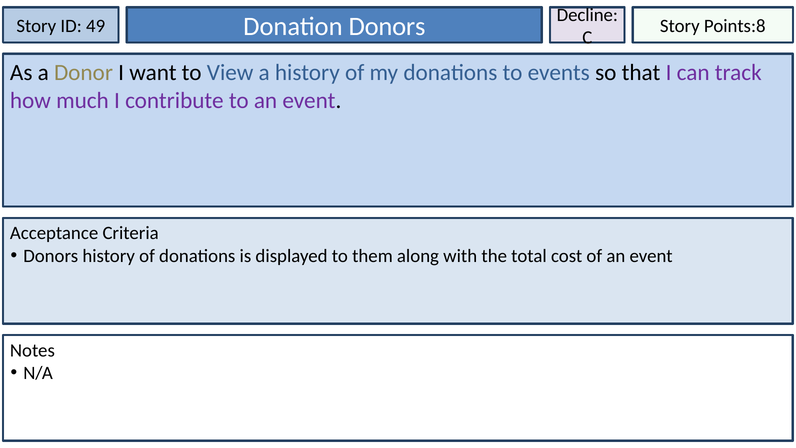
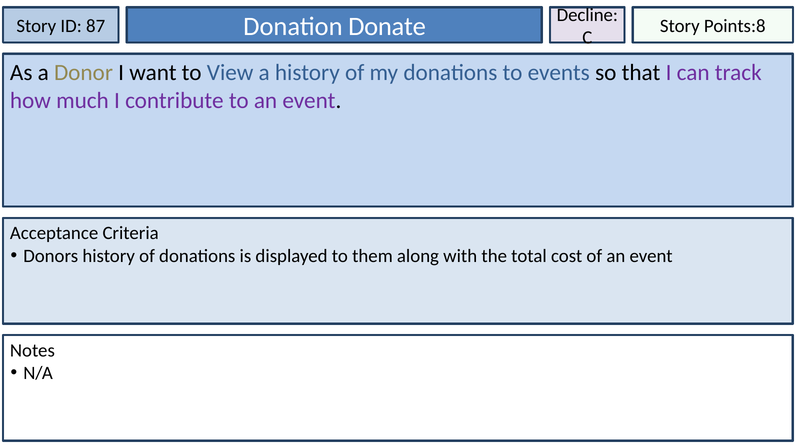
49: 49 -> 87 (96, 26)
Donation Donors: Donors -> Donate (387, 27)
